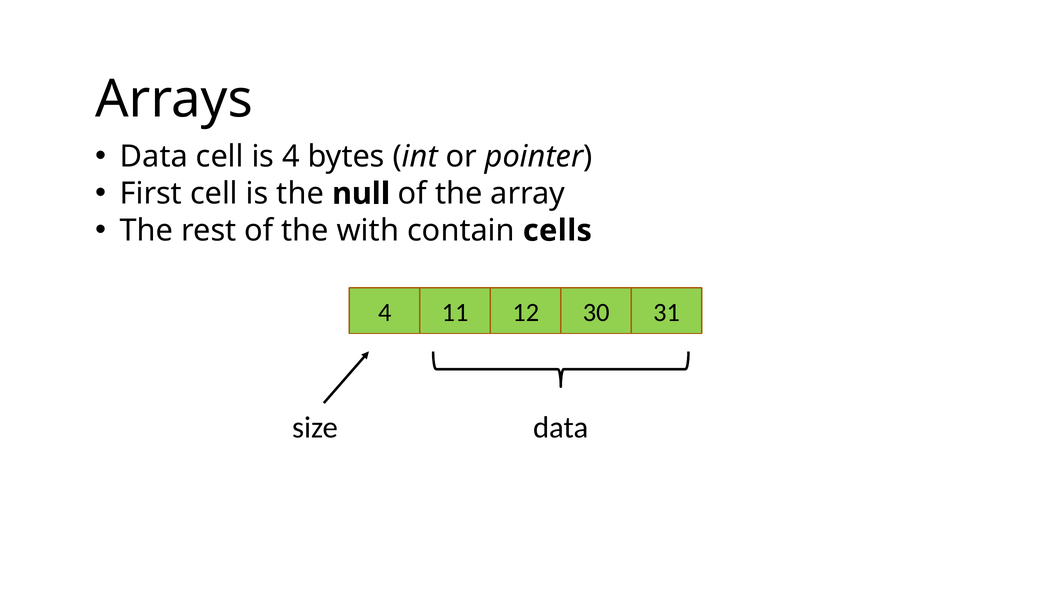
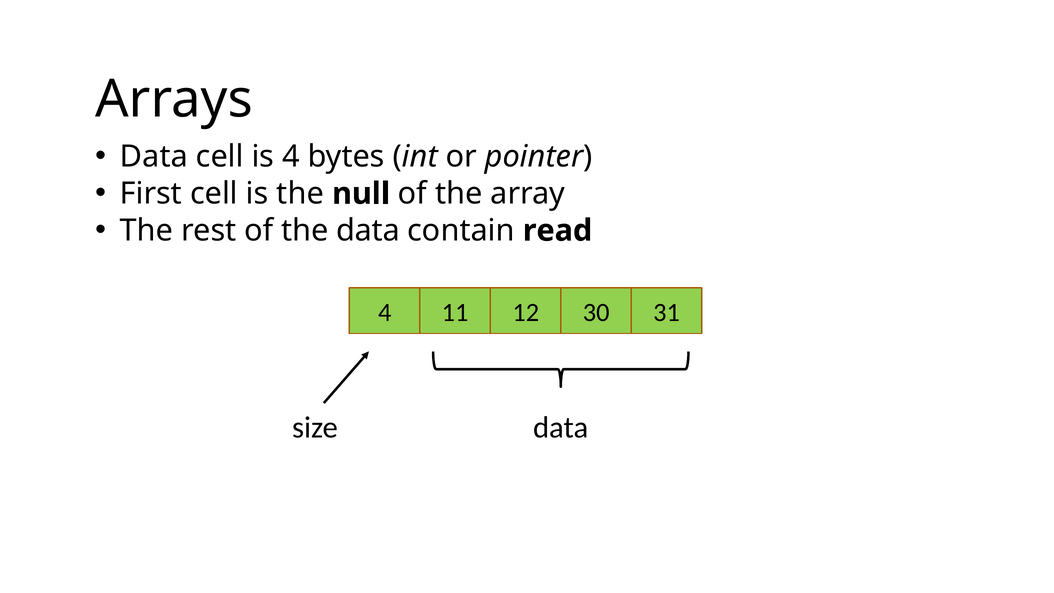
the with: with -> data (368, 231)
cells: cells -> read (558, 231)
